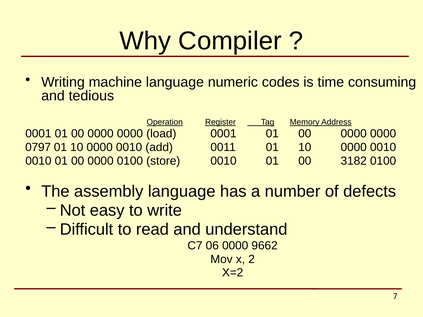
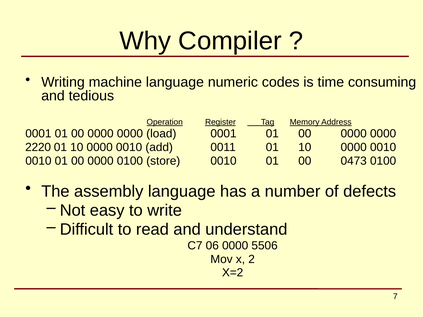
0797: 0797 -> 2220 (38, 148)
3182: 3182 -> 0473 (354, 161)
9662: 9662 -> 5506 (265, 246)
